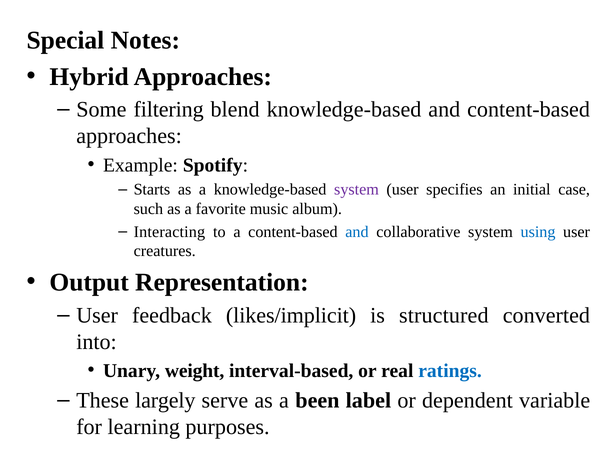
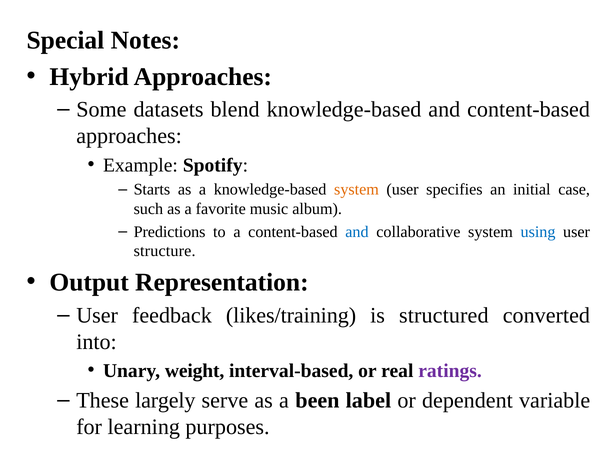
filtering: filtering -> datasets (169, 110)
system colour: purple -> orange (356, 190)
Interacting: Interacting -> Predictions (170, 232)
creatures: creatures -> structure (165, 251)
likes/implicit: likes/implicit -> likes/training (291, 315)
ratings colour: blue -> purple (450, 371)
